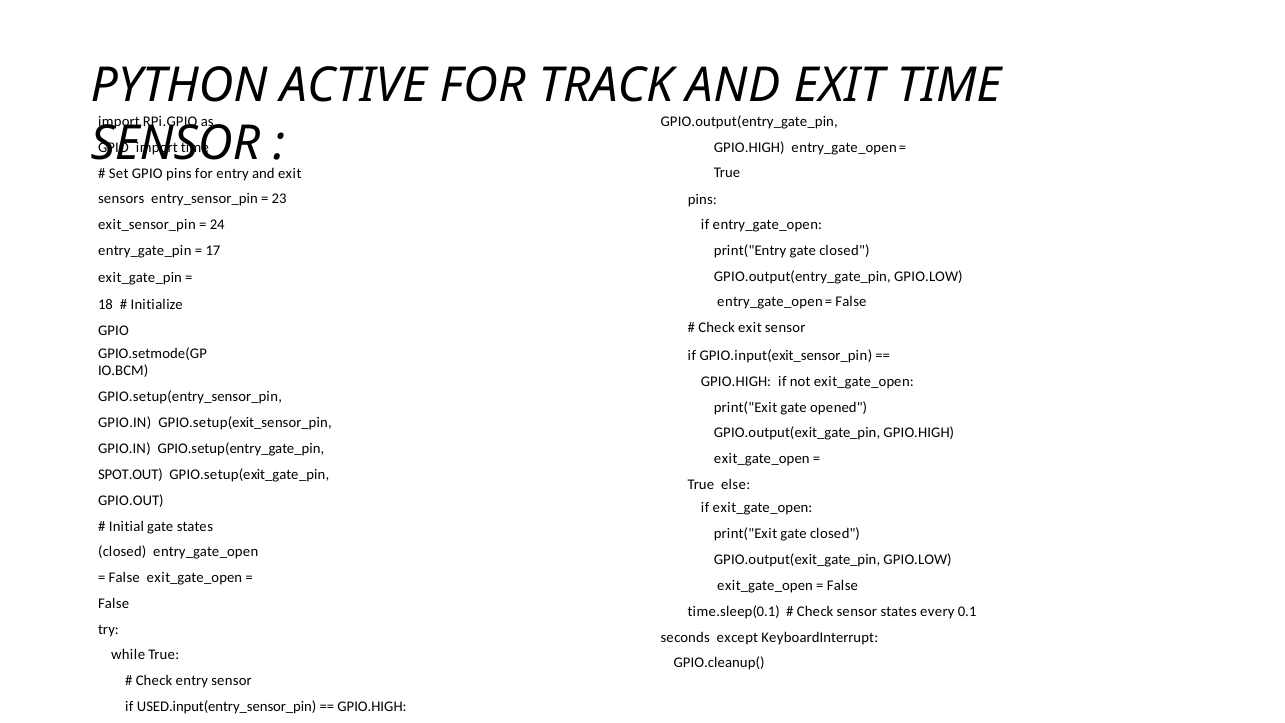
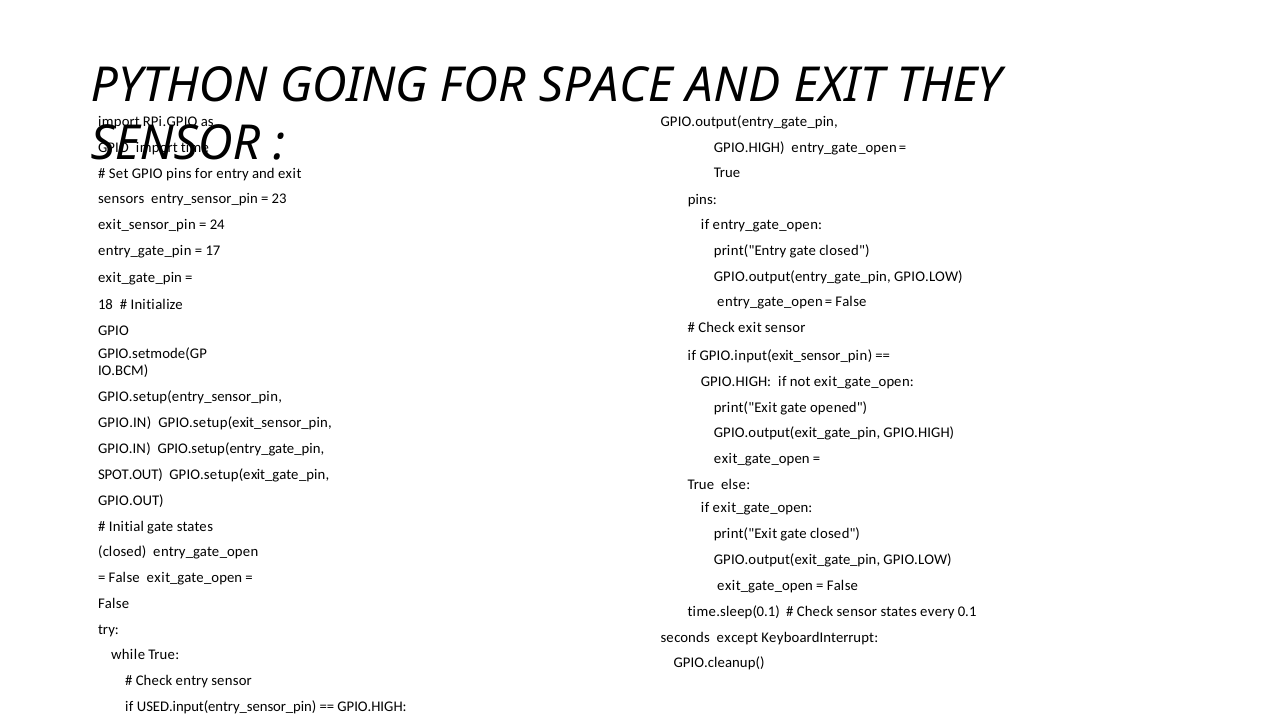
ACTIVE: ACTIVE -> GOING (354, 86)
TRACK: TRACK -> SPACE (606, 86)
EXIT TIME: TIME -> THEY (949, 86)
